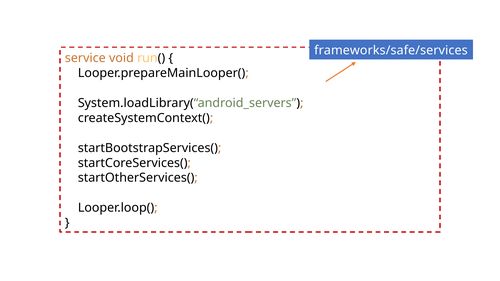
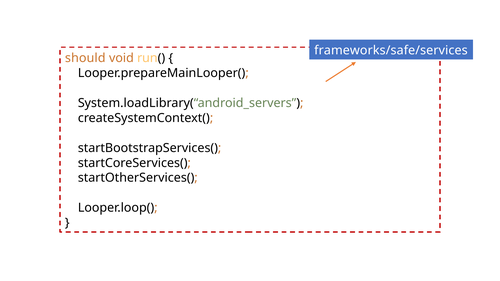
service: service -> should (85, 58)
